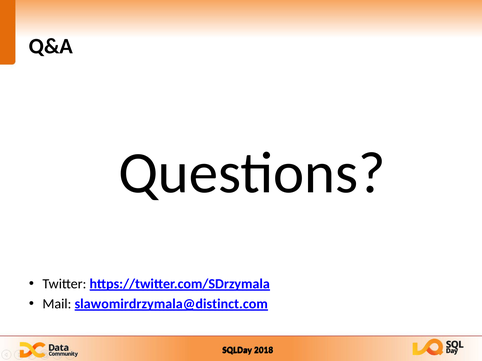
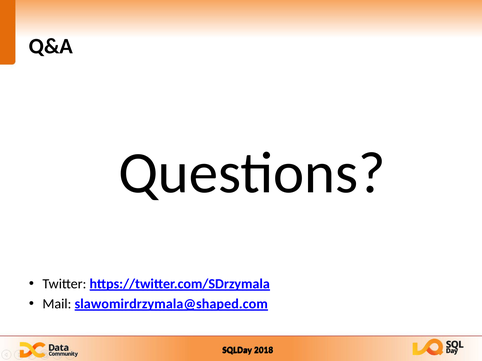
slawomirdrzymala@distinct.com: slawomirdrzymala@distinct.com -> slawomirdrzymala@shaped.com (171, 304)
